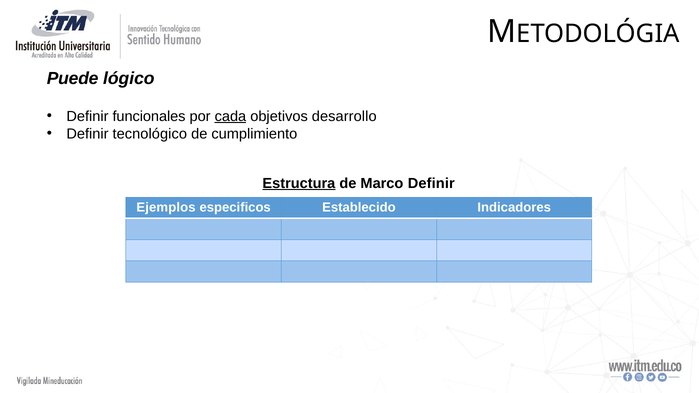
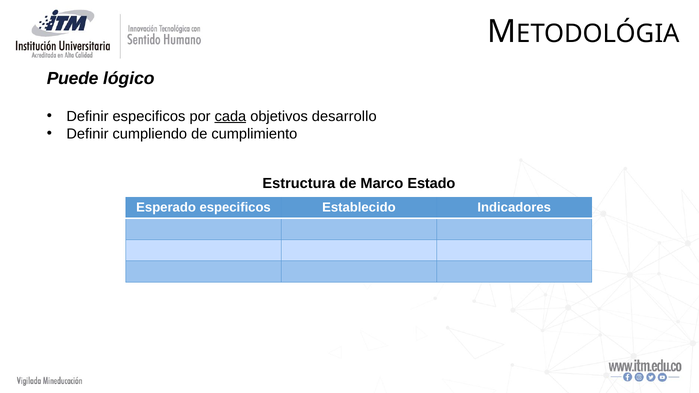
Definir funcionales: funcionales -> especificos (149, 116)
tecnológico: tecnológico -> cumpliendo (150, 134)
Estructura underline: present -> none (299, 183)
Marco Definir: Definir -> Estado (431, 183)
Ejemplos: Ejemplos -> Esperado (166, 207)
